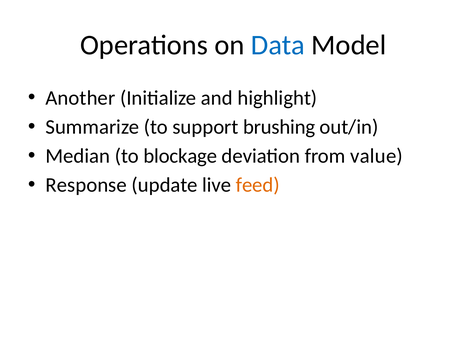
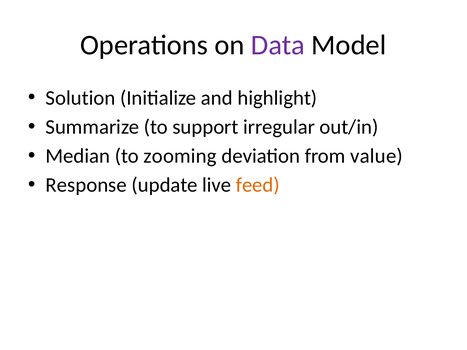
Data colour: blue -> purple (278, 45)
Another: Another -> Solution (80, 98)
brushing: brushing -> irregular (279, 127)
blockage: blockage -> zooming (180, 156)
